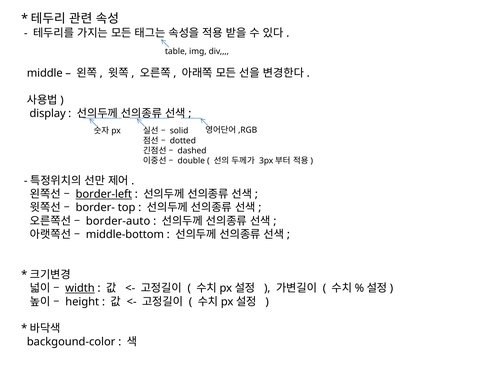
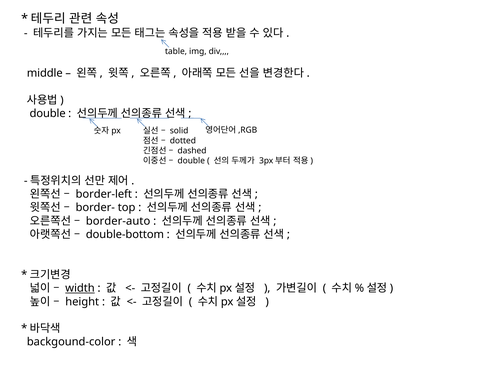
display: display -> double (48, 113)
border-left underline: present -> none (104, 194)
middle-bottom: middle-bottom -> double-bottom (125, 234)
